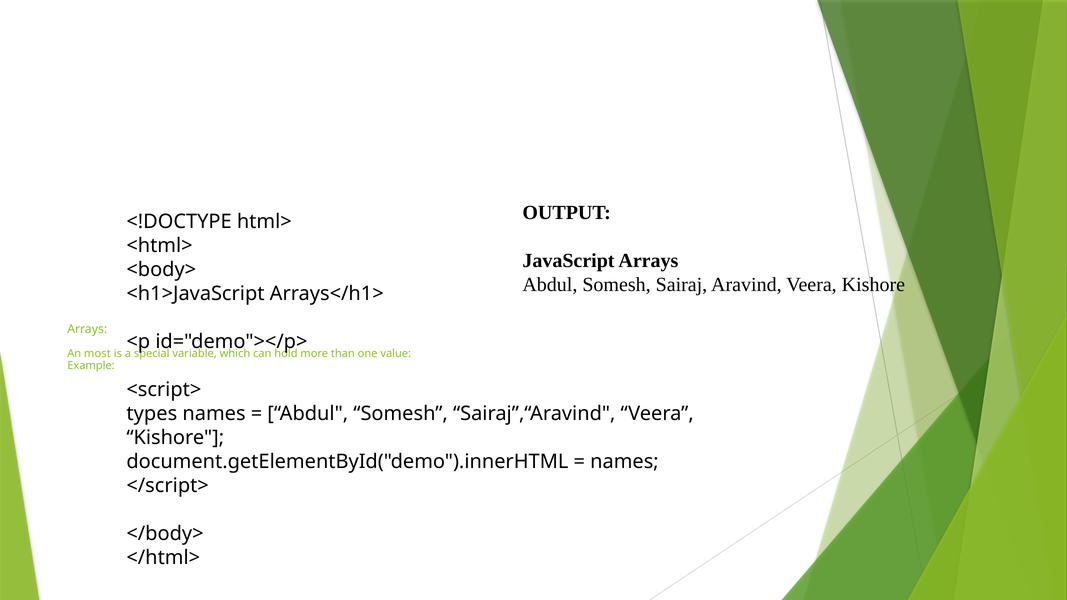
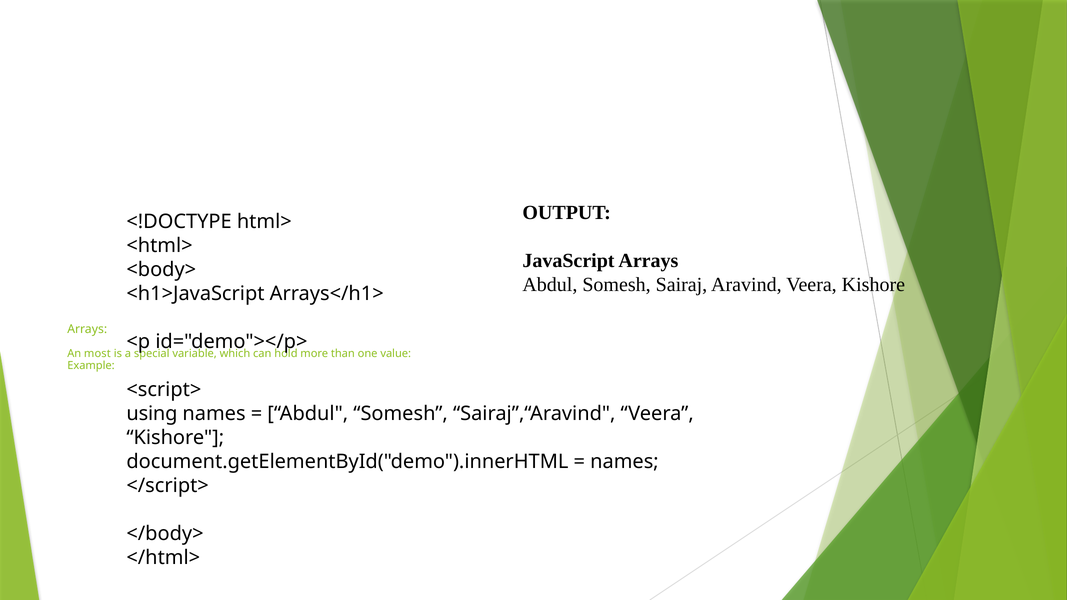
types: types -> using (152, 414)
